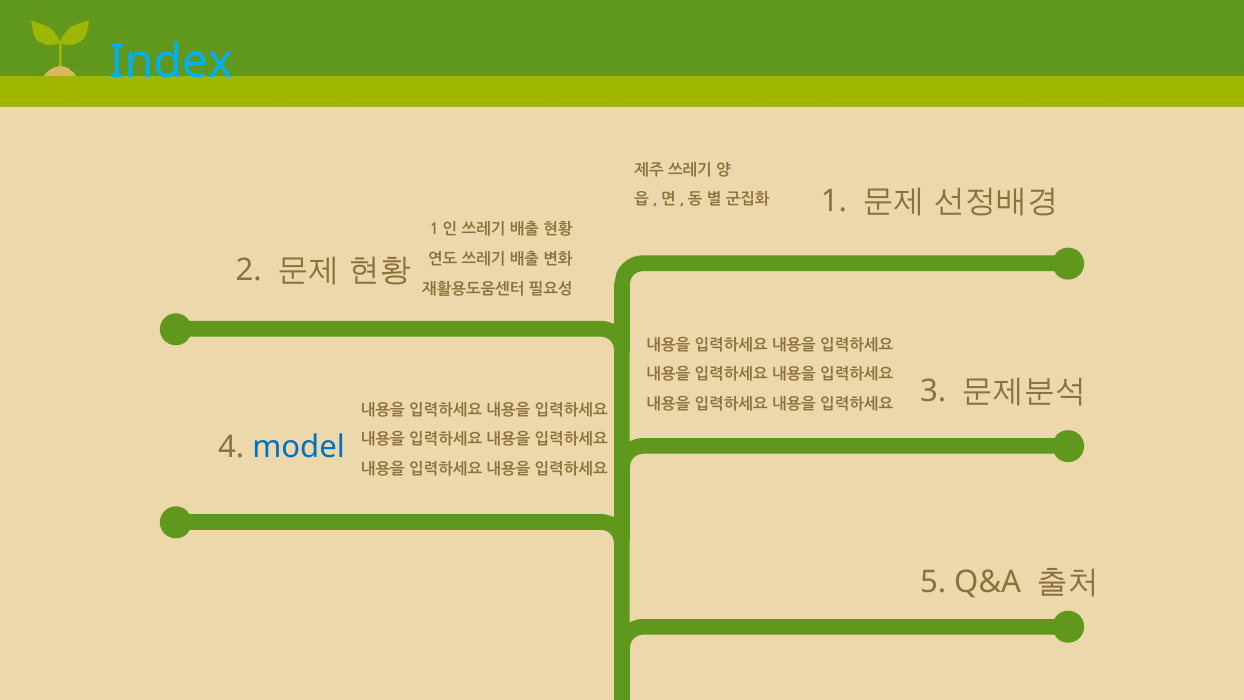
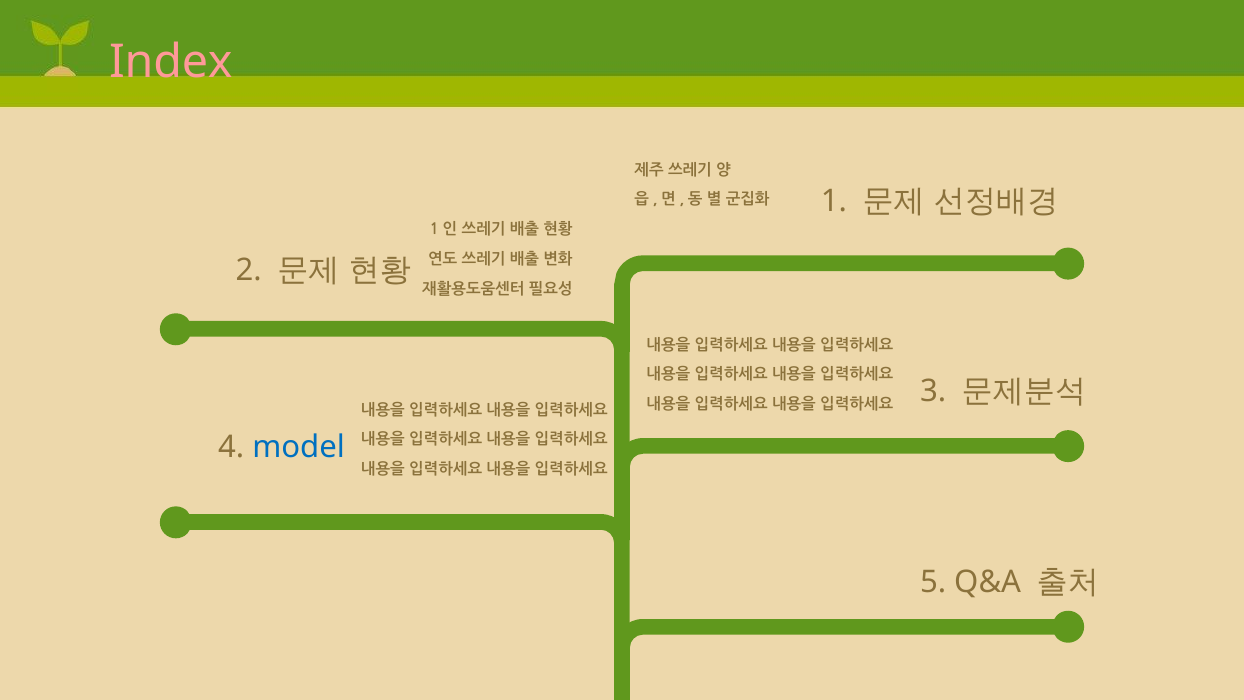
Index colour: light blue -> pink (171, 63)
